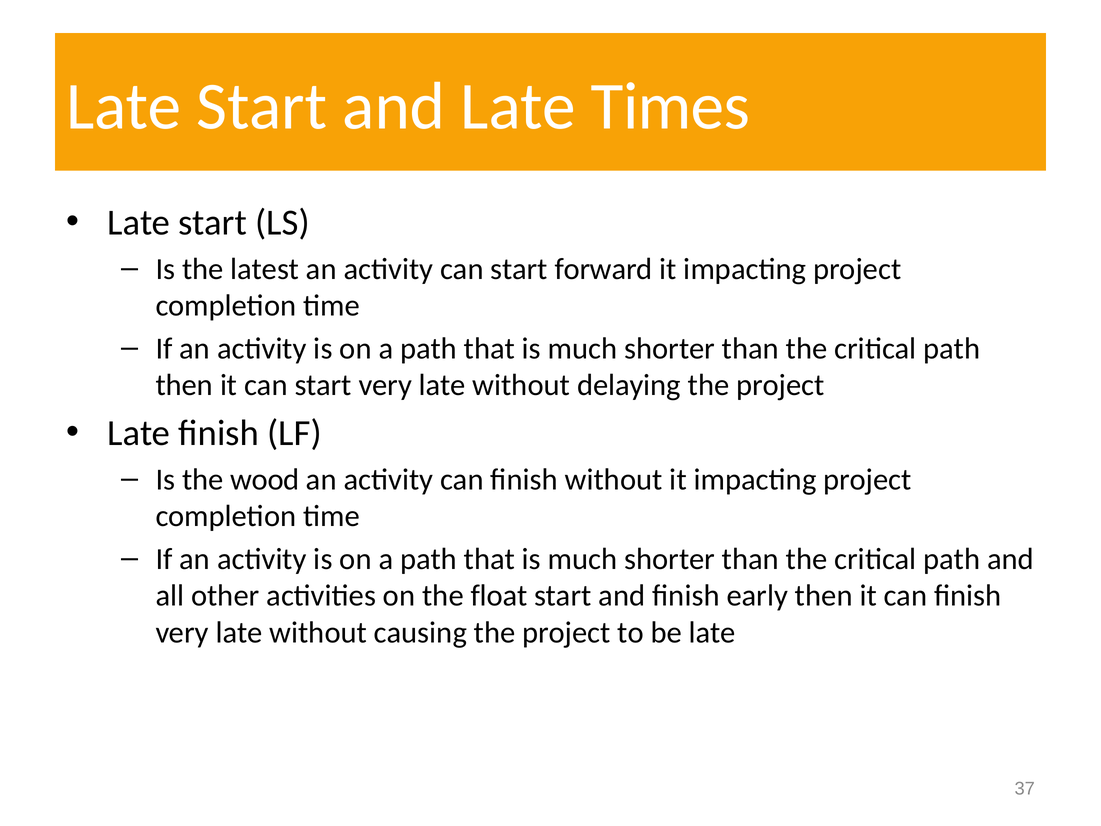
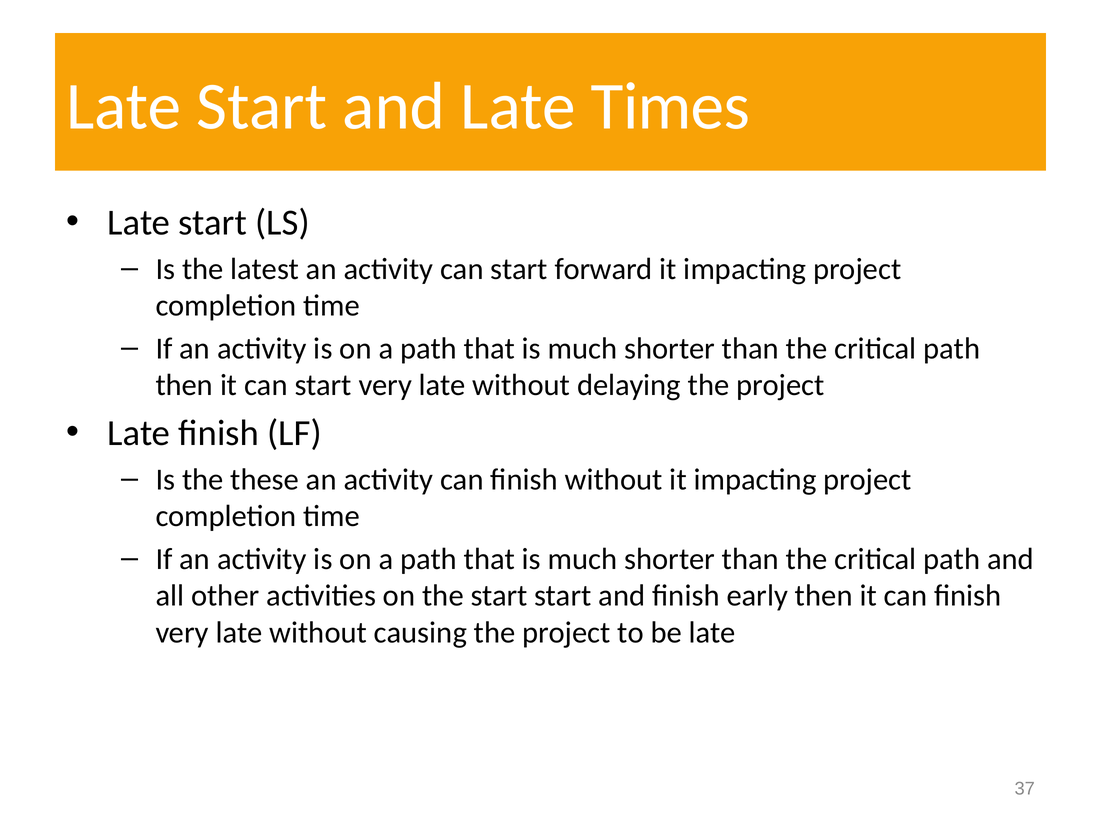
wood: wood -> these (265, 479)
the float: float -> start (499, 596)
